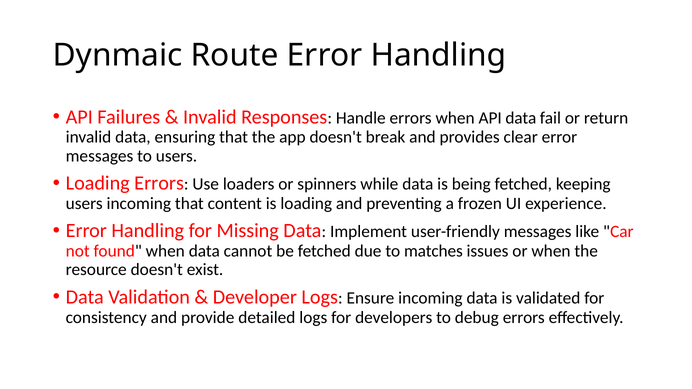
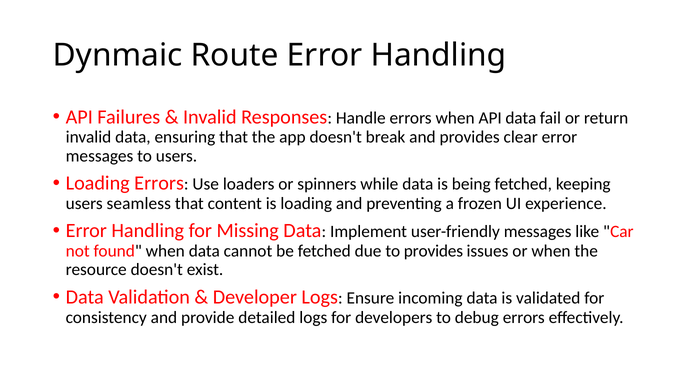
users incoming: incoming -> seamless (139, 204)
to matches: matches -> provides (433, 251)
